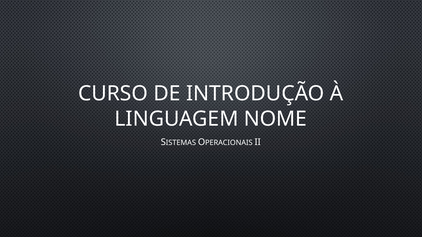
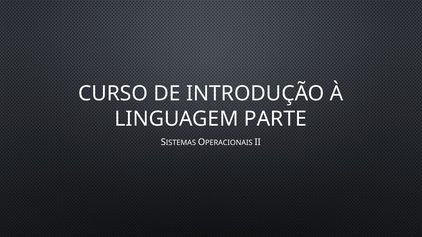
NOME: NOME -> PARTE (275, 119)
